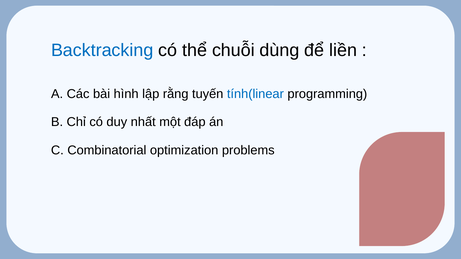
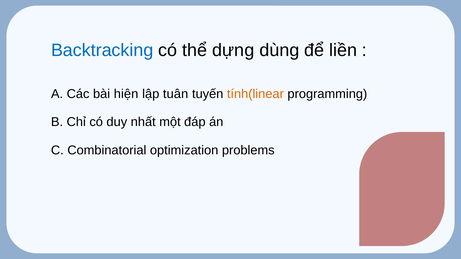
chuỗi: chuỗi -> dựng (233, 50)
hình: hình -> hiện (126, 94)
rằng: rằng -> tuân (176, 94)
tính(linear colour: blue -> orange (255, 94)
